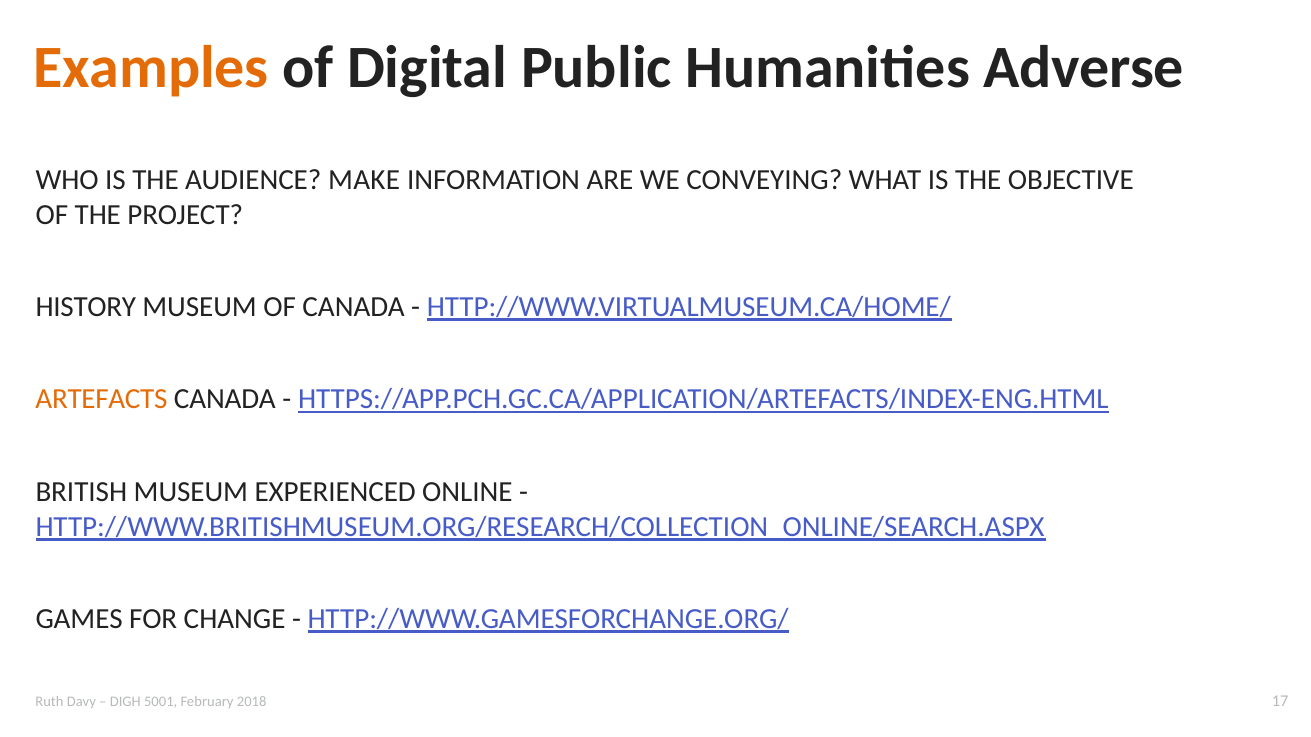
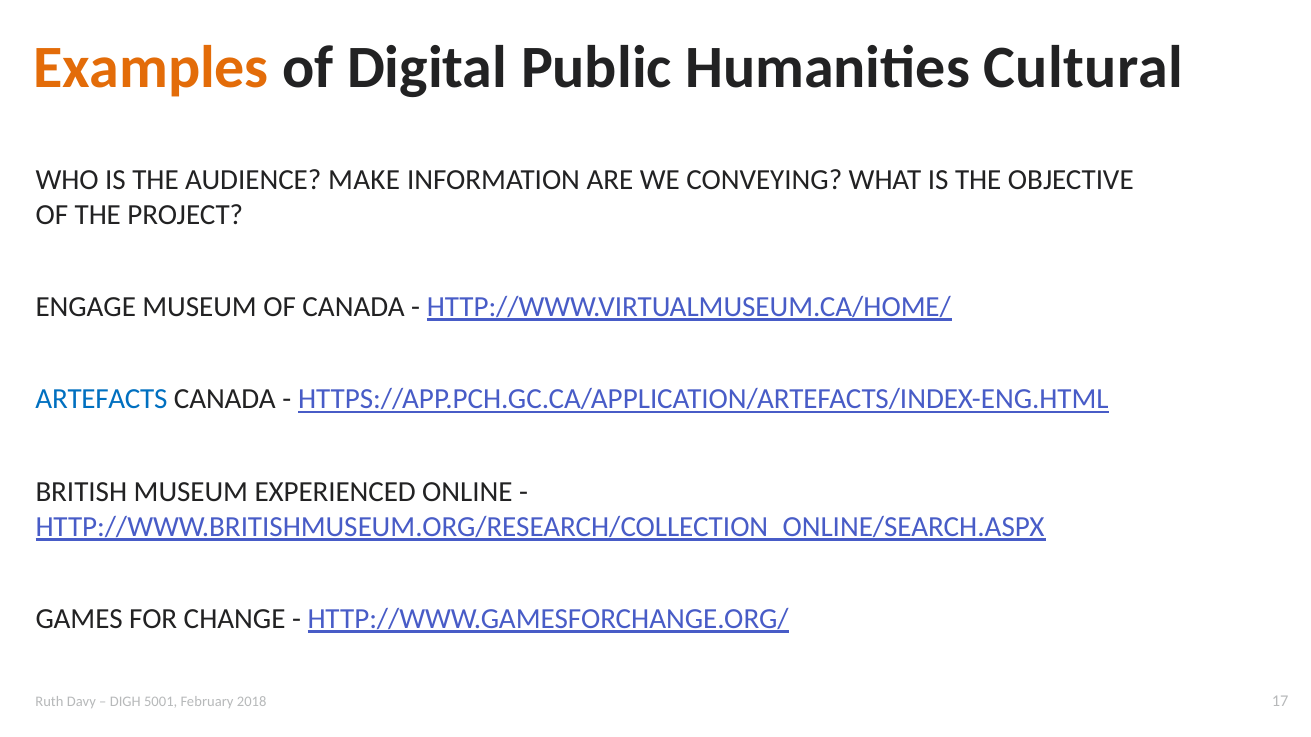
Adverse: Adverse -> Cultural (1083, 68)
HISTORY: HISTORY -> ENGAGE (86, 307)
ARTEFACTS colour: orange -> blue (101, 400)
